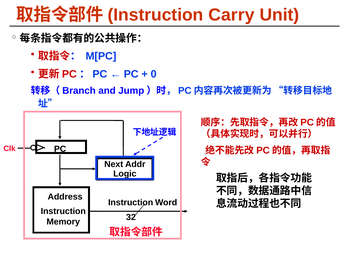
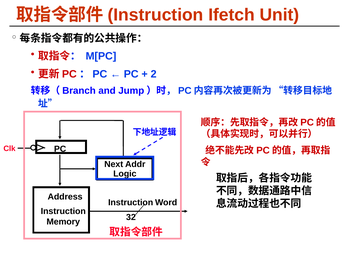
Carry: Carry -> Ifetch (232, 15)
0: 0 -> 2 (154, 74)
